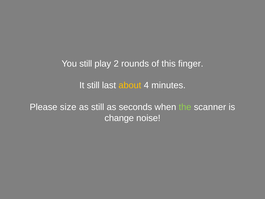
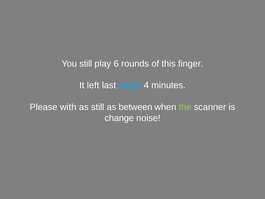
2: 2 -> 6 (116, 64)
It still: still -> left (93, 85)
about colour: yellow -> light blue (130, 85)
size: size -> with (68, 107)
seconds: seconds -> between (135, 107)
